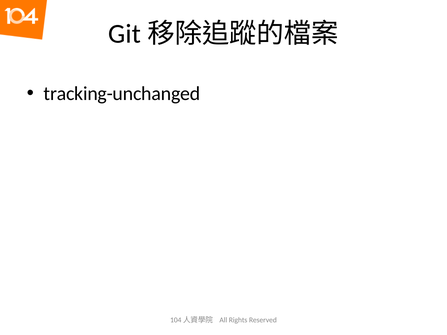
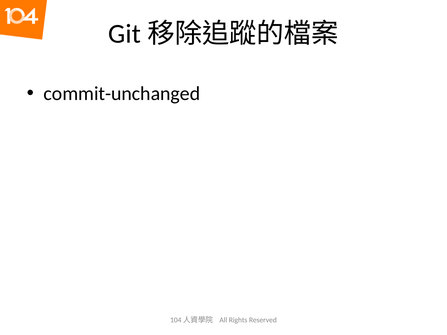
tracking-unchanged: tracking-unchanged -> commit-unchanged (122, 94)
